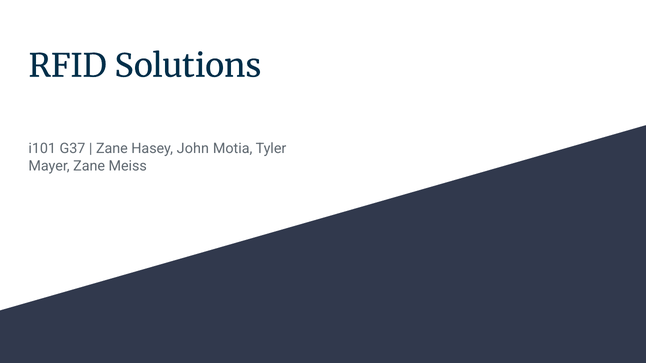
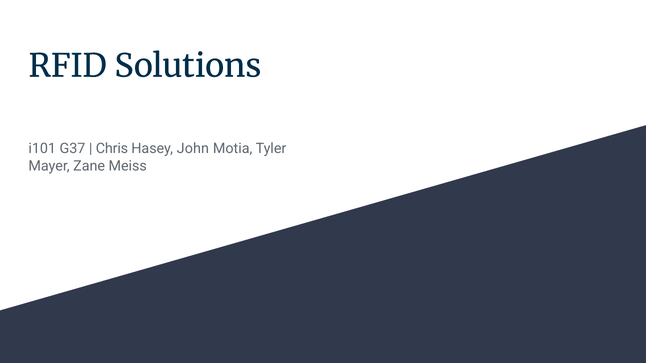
Zane: Zane -> Chris (112, 149)
